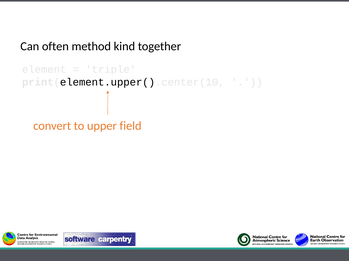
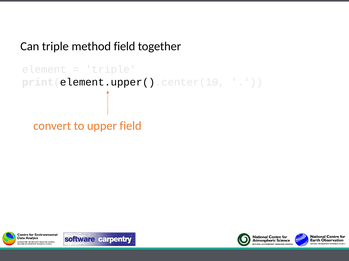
Can often: often -> triple (55, 46)
method kind: kind -> field (124, 46)
